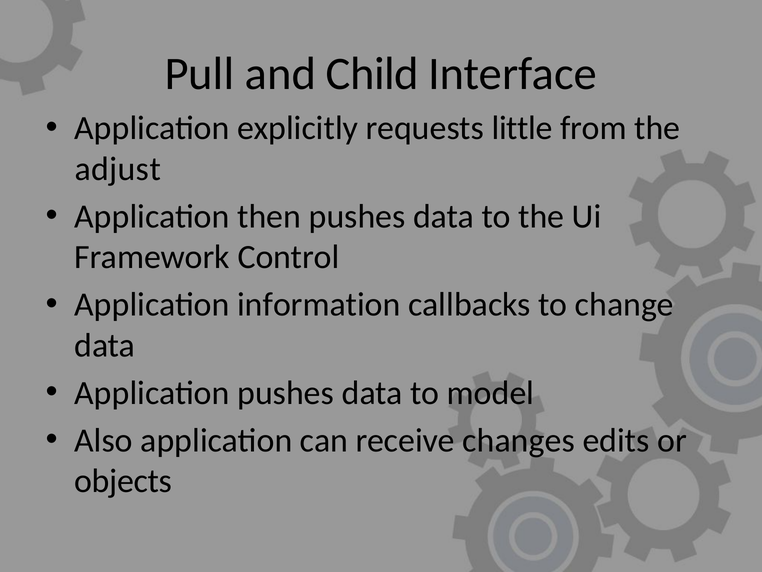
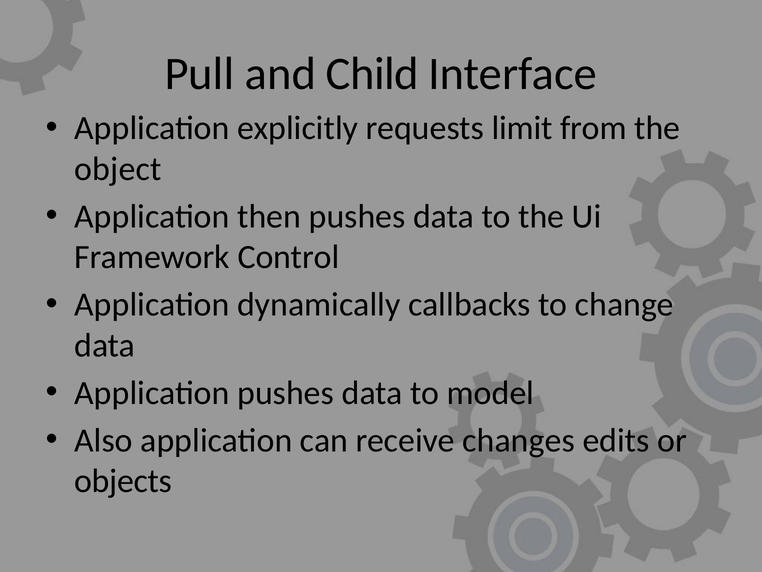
little: little -> limit (522, 128)
adjust: adjust -> object (118, 169)
information: information -> dynamically (319, 304)
